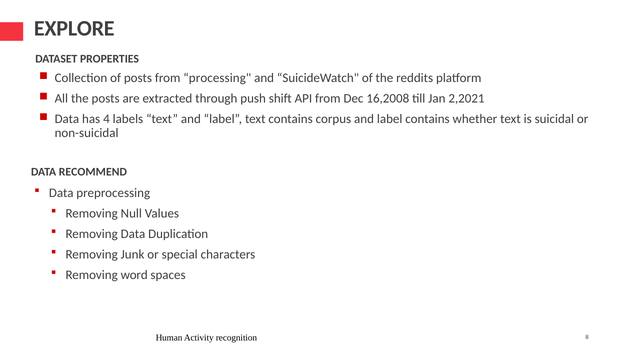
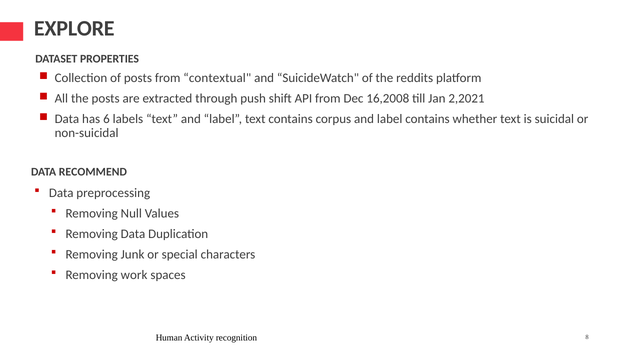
processing: processing -> contextual (217, 78)
4: 4 -> 6 (106, 119)
word: word -> work (134, 275)
